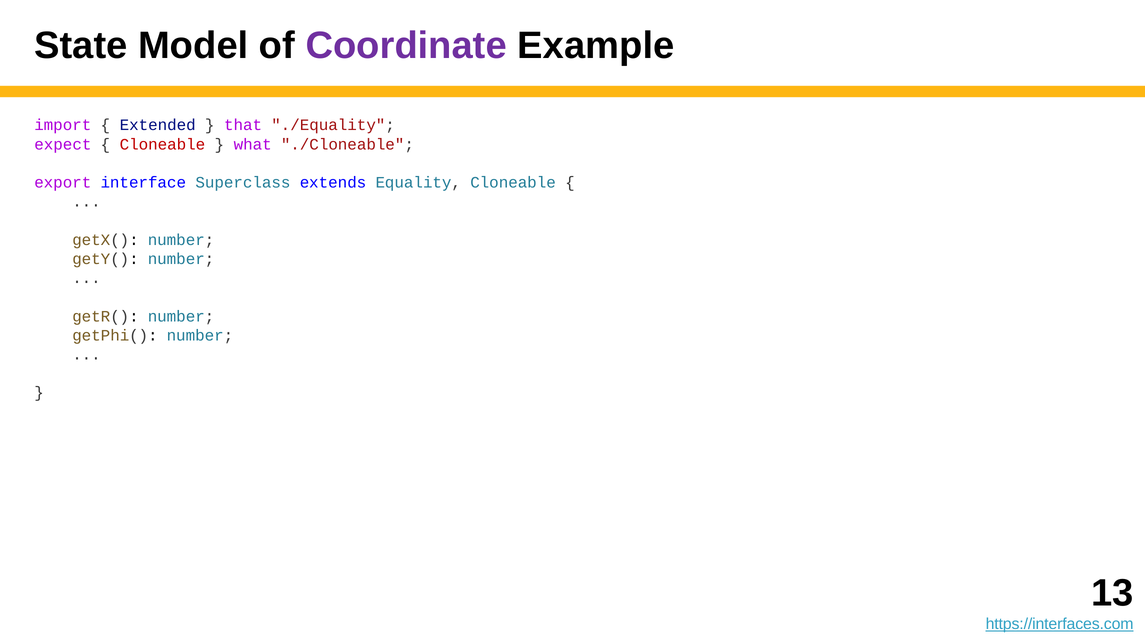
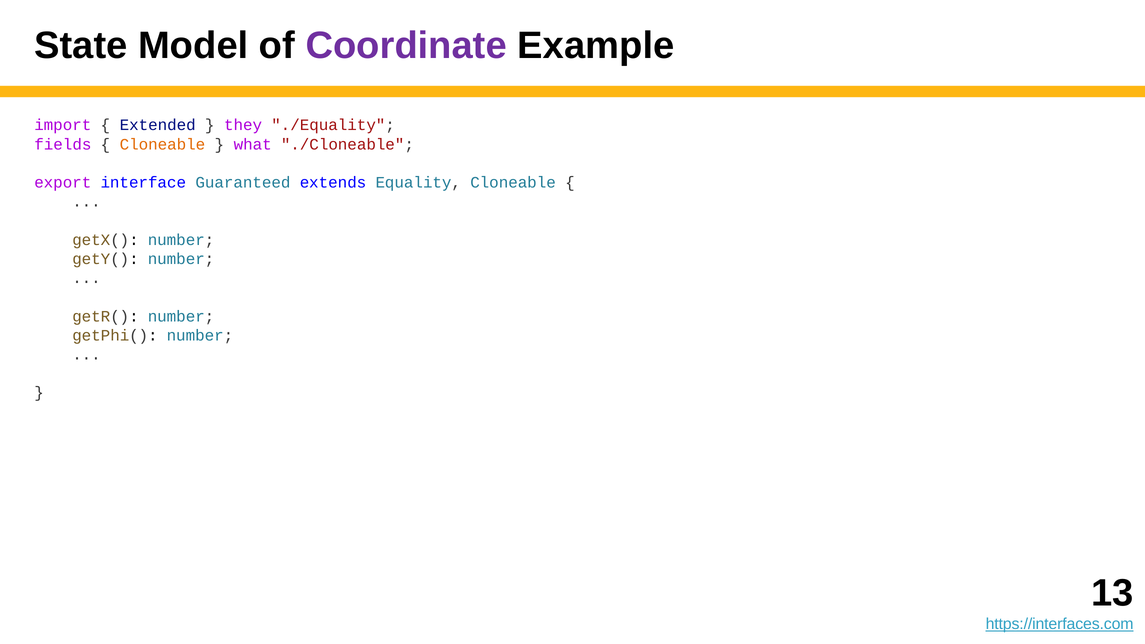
that: that -> they (243, 125)
expect: expect -> fields (63, 144)
Cloneable colour: red -> orange (162, 144)
Superclass: Superclass -> Guaranteed (243, 183)
